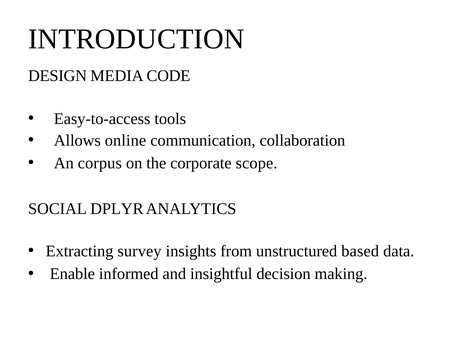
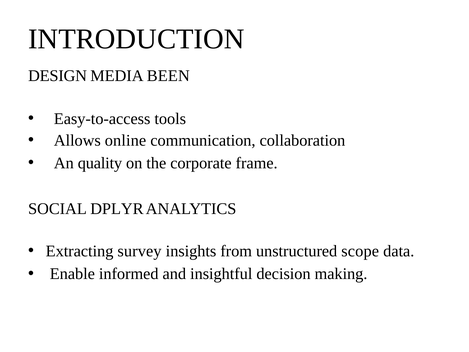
CODE: CODE -> BEEN (168, 76)
corpus: corpus -> quality (100, 163)
scope: scope -> frame (257, 163)
based: based -> scope (360, 251)
